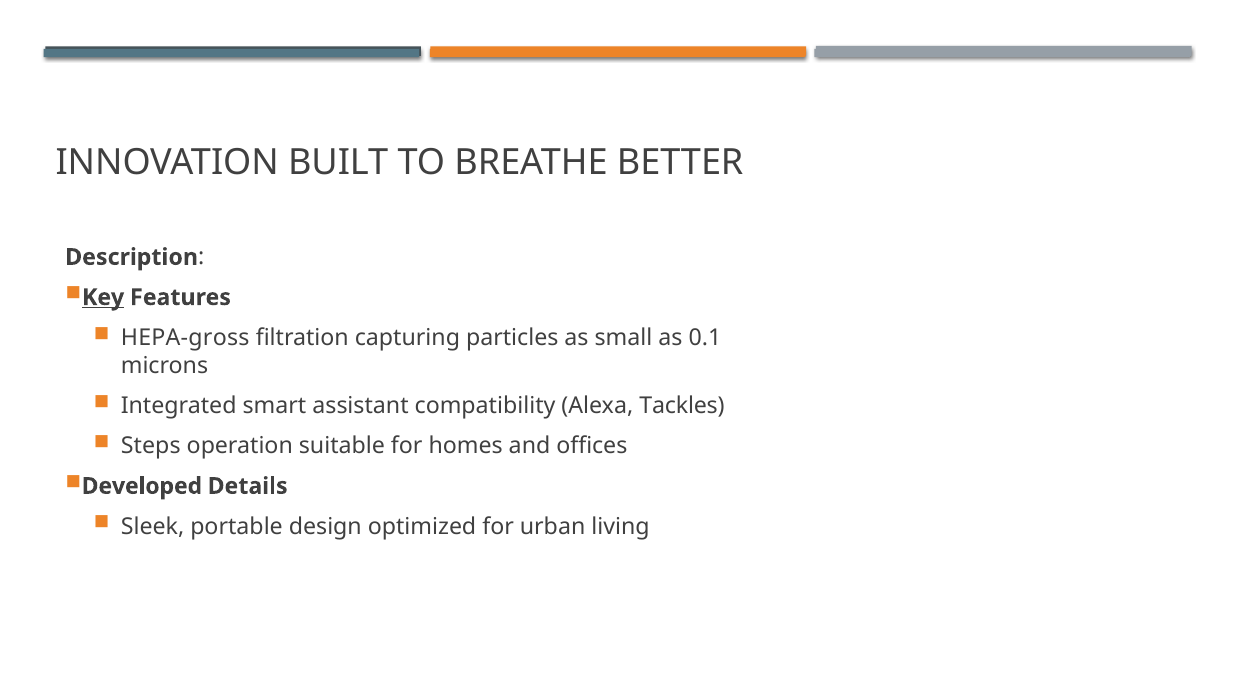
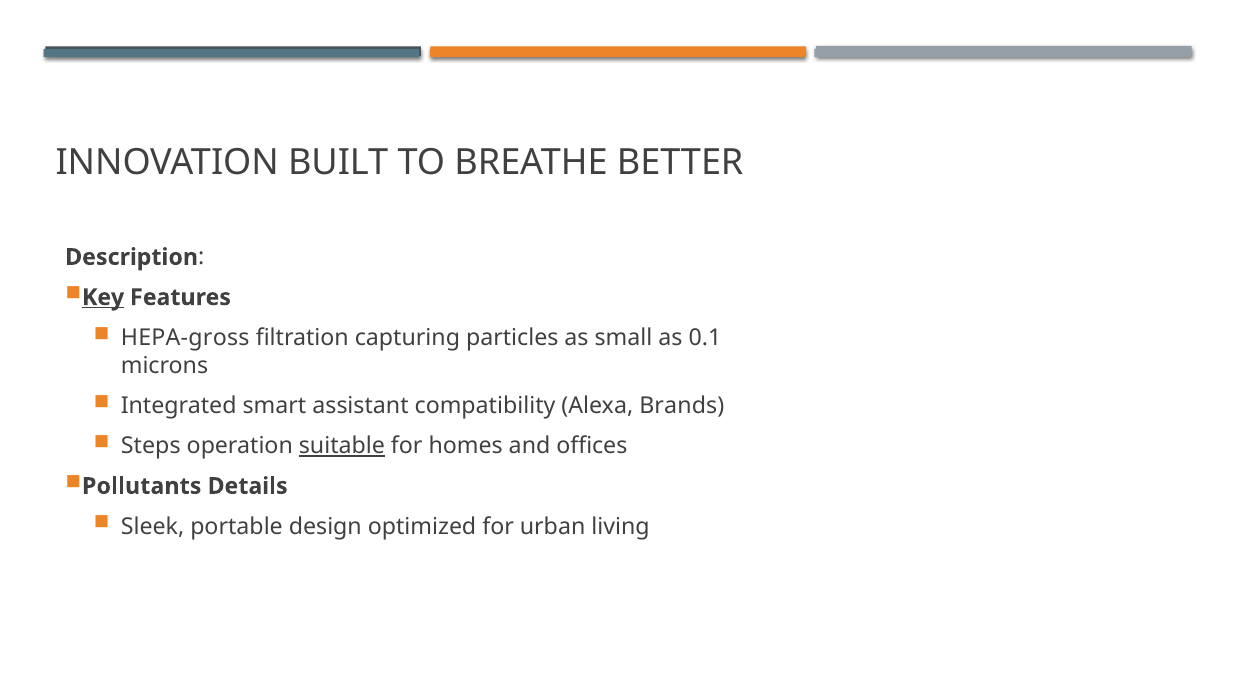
Tackles: Tackles -> Brands (682, 406)
suitable underline: none -> present (342, 446)
Developed: Developed -> Pollutants (142, 486)
